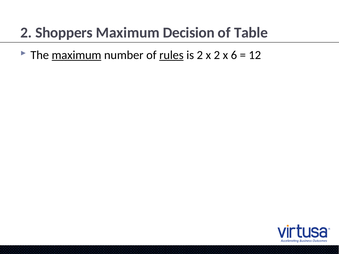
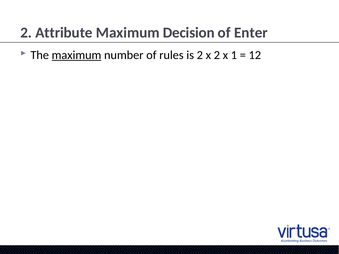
Shoppers: Shoppers -> Attribute (64, 33)
Table: Table -> Enter (251, 33)
rules underline: present -> none (171, 55)
6: 6 -> 1 (234, 55)
